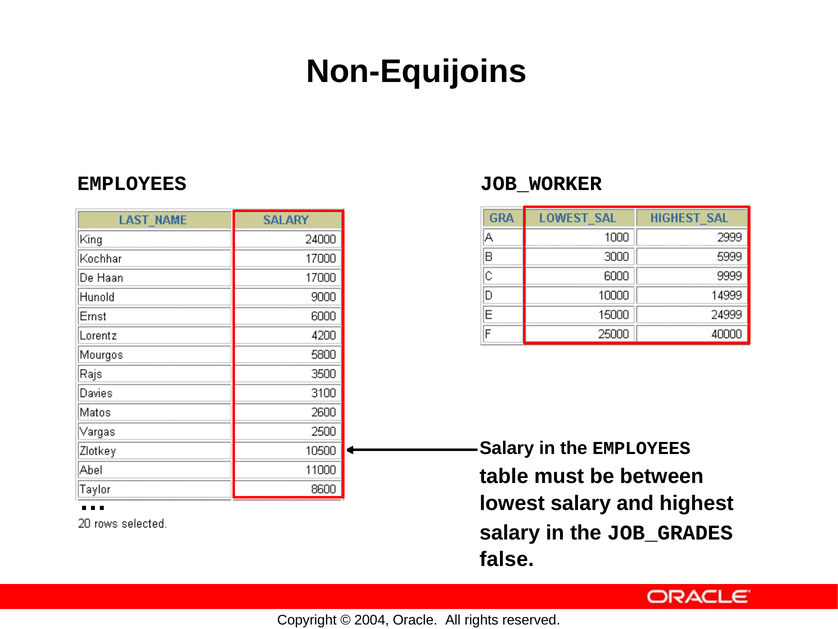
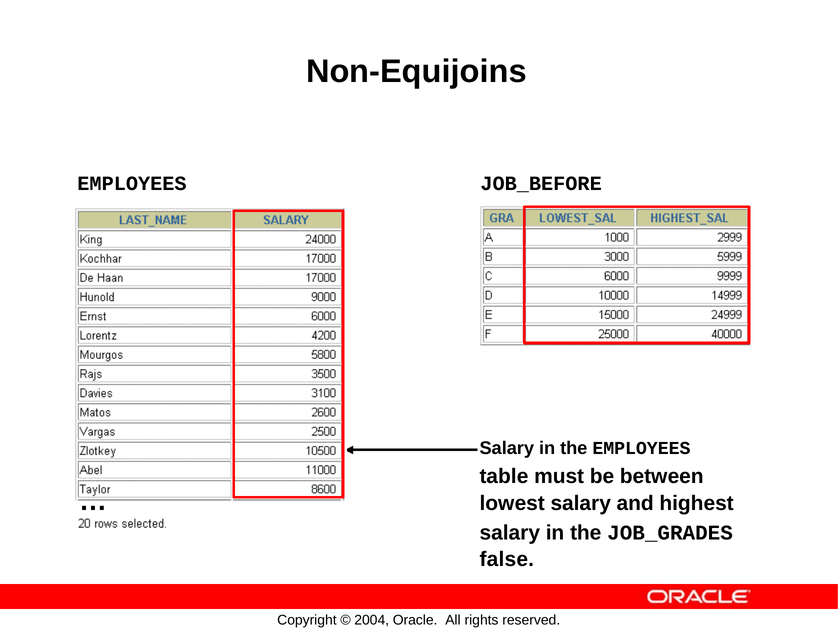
JOB_WORKER: JOB_WORKER -> JOB_BEFORE (541, 183)
